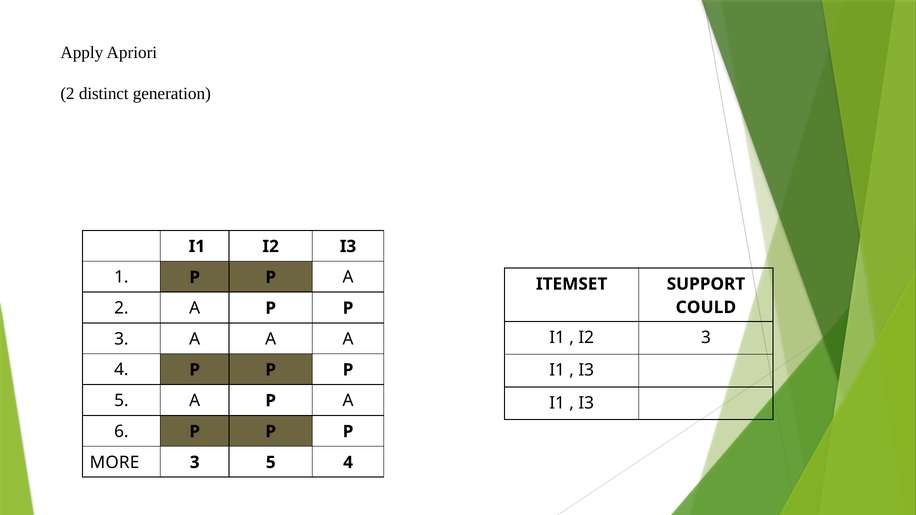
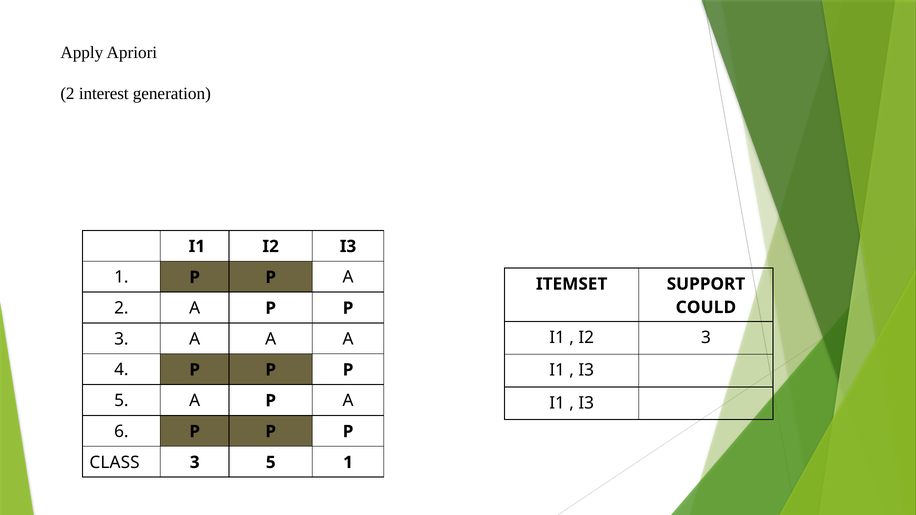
distinct: distinct -> interest (104, 94)
MORE: MORE -> CLASS (115, 463)
5 4: 4 -> 1 (348, 463)
